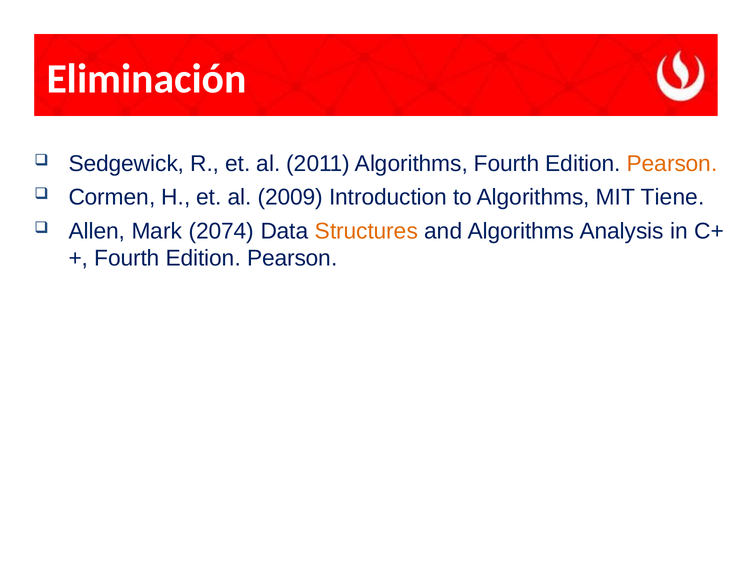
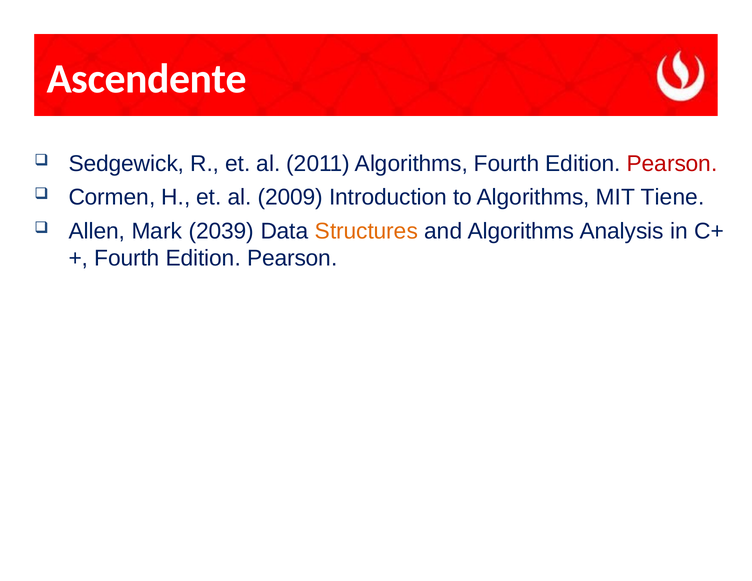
Eliminación: Eliminación -> Ascendente (147, 79)
Pearson colour: orange -> red (672, 164)
2074: 2074 -> 2039 (221, 231)
